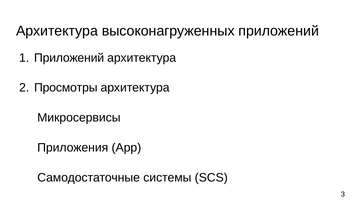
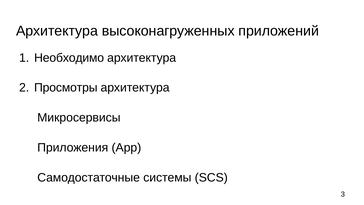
Приложений: Приложений -> Необходимо (69, 58)
